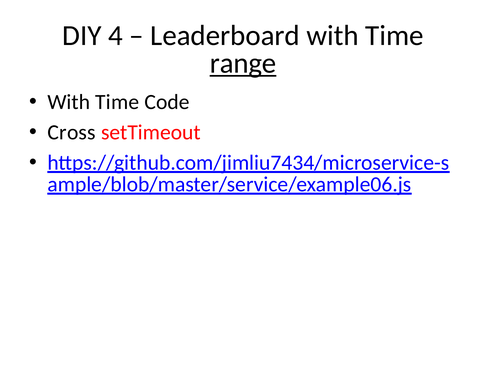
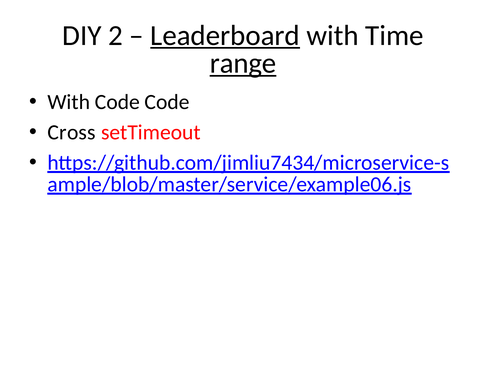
4: 4 -> 2 (115, 35)
Leaderboard underline: none -> present (225, 35)
Time: Time -> Code (117, 102)
